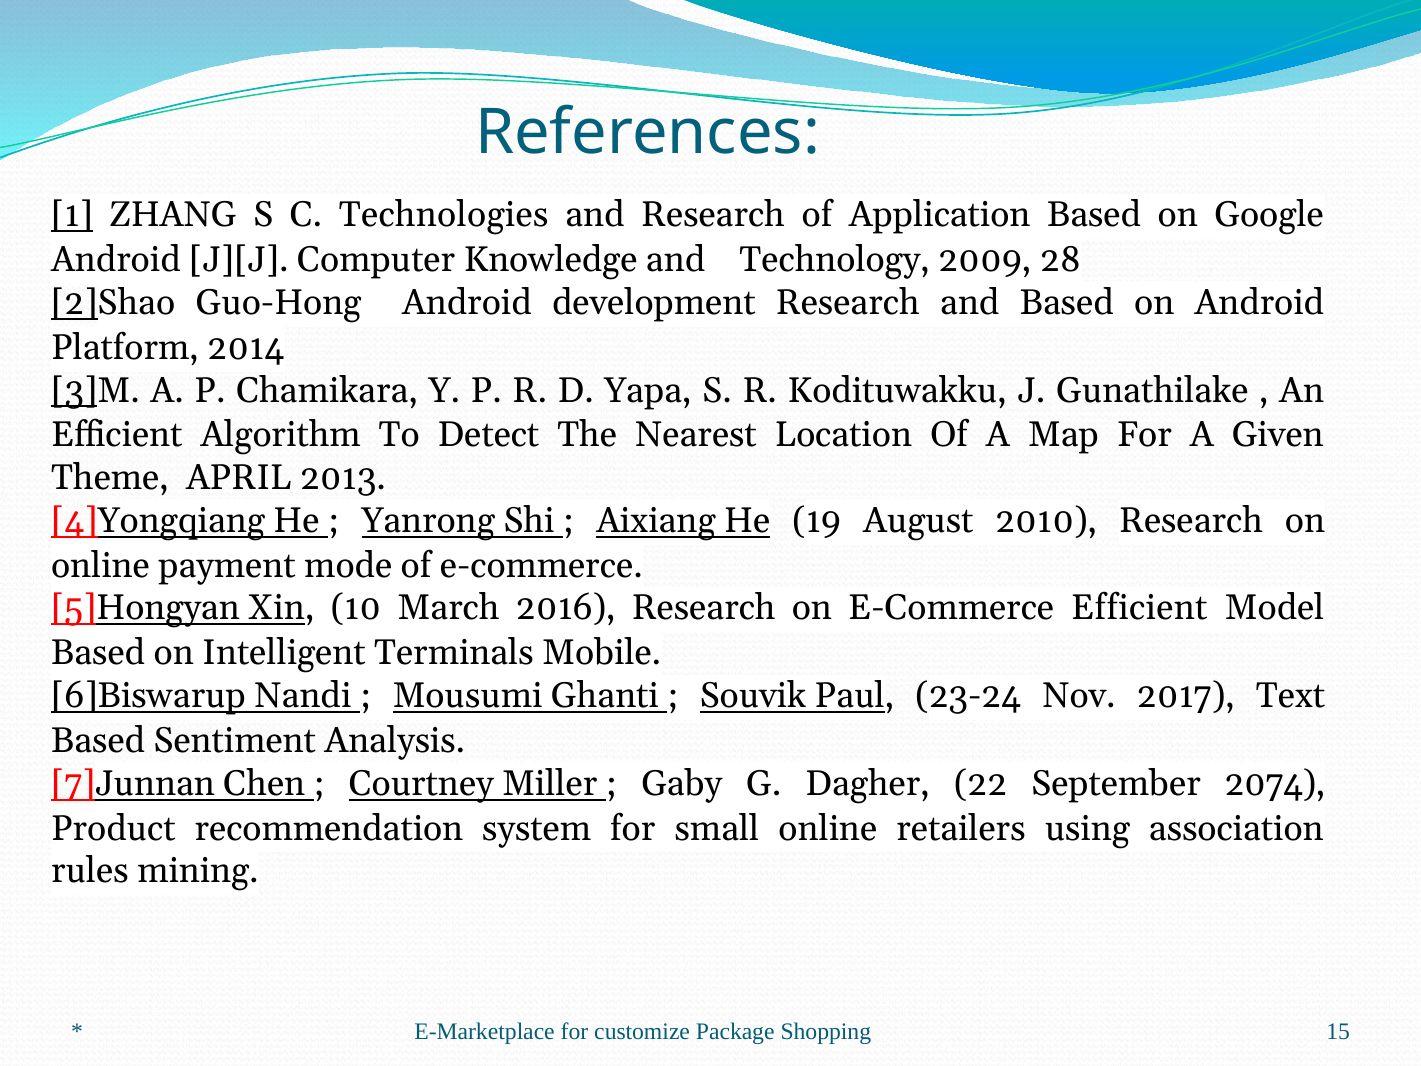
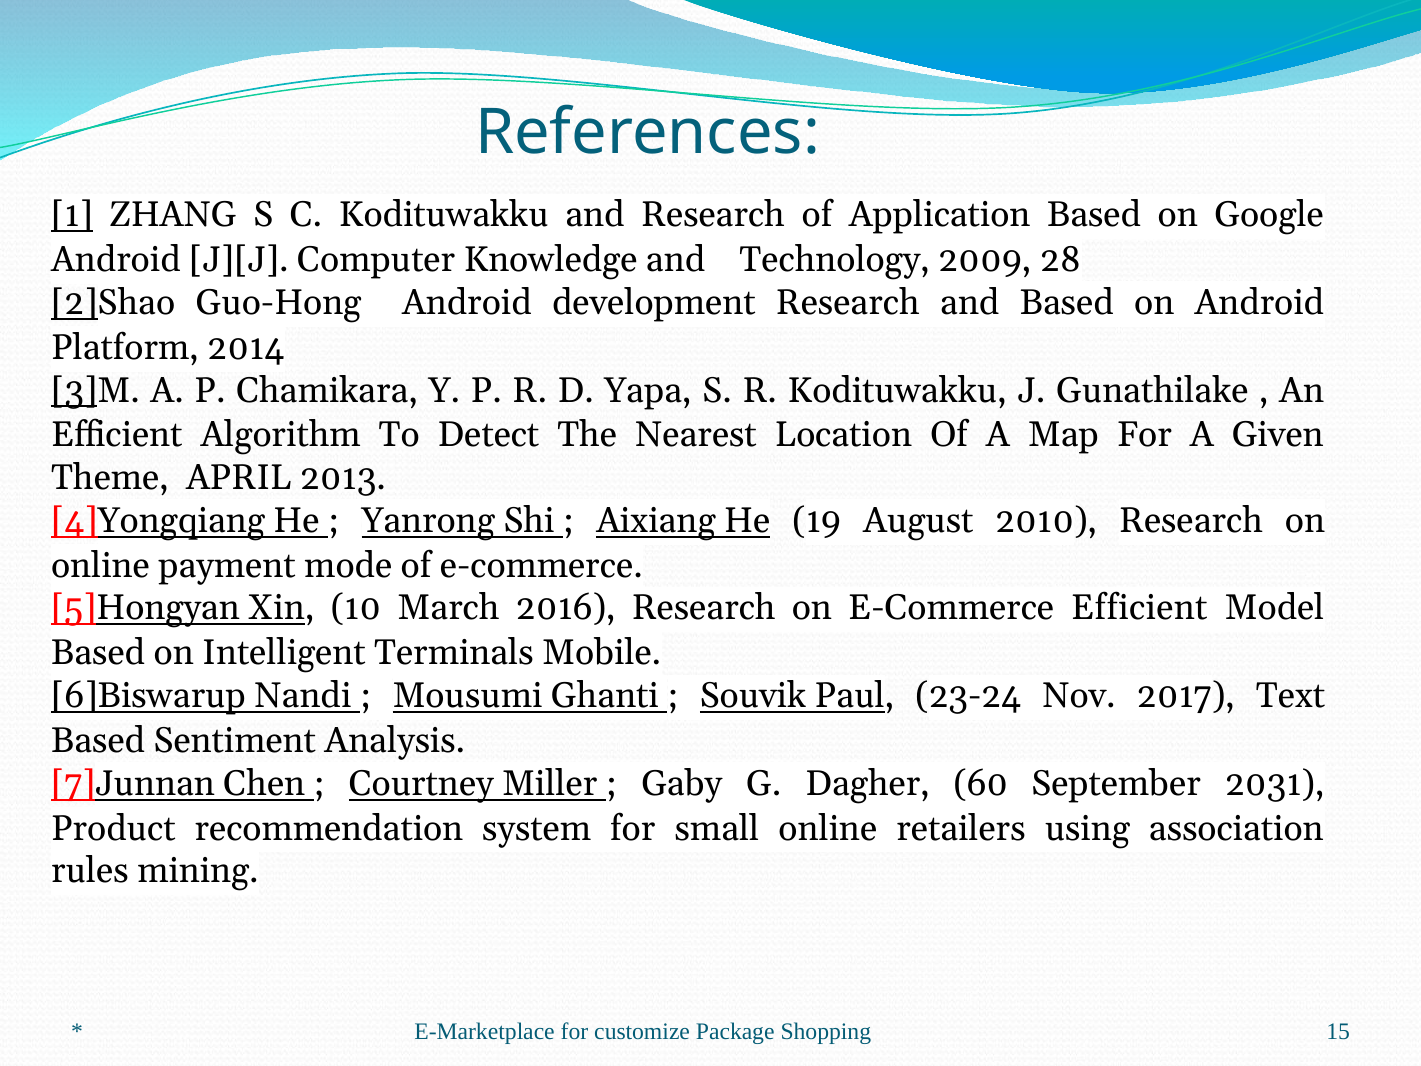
C Technologies: Technologies -> Kodituwakku (444, 215)
22: 22 -> 60 (981, 783)
2074: 2074 -> 2031 (1275, 783)
